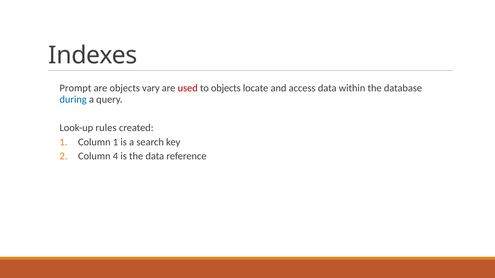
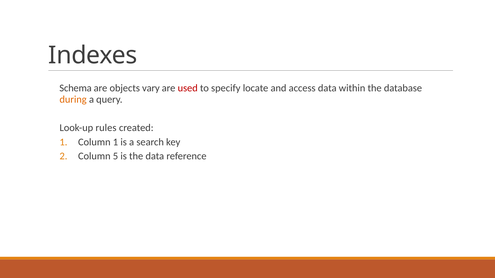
Prompt: Prompt -> Schema (76, 88)
to objects: objects -> specify (226, 88)
during colour: blue -> orange (73, 99)
4: 4 -> 5 (115, 156)
